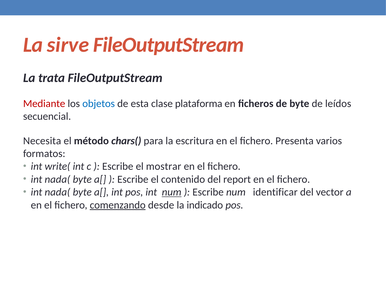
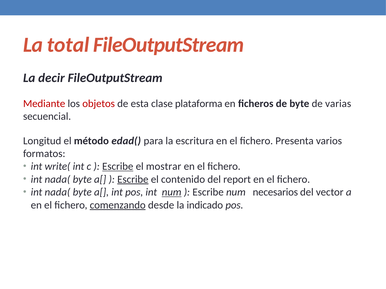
sirve: sirve -> total (68, 45)
trata: trata -> decir (51, 78)
objetos colour: blue -> red (99, 104)
leídos: leídos -> varias (338, 104)
Necesita: Necesita -> Longitud (42, 141)
chars(: chars( -> edad( (126, 141)
Escribe underline: none -> present (118, 167)
Escribe underline: none -> present (133, 180)
identificar: identificar -> necesarios (275, 192)
